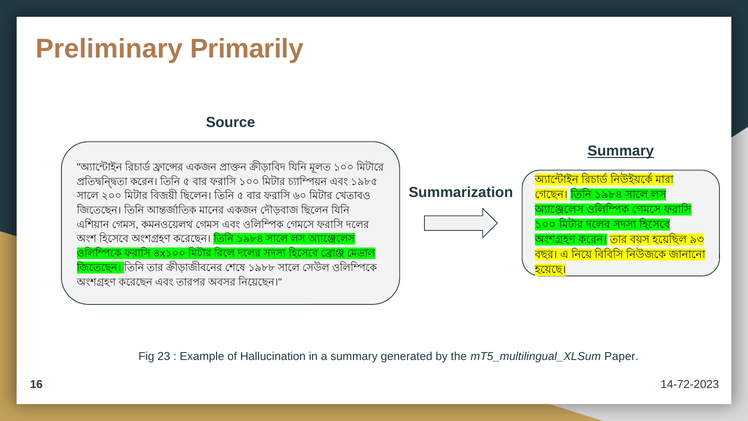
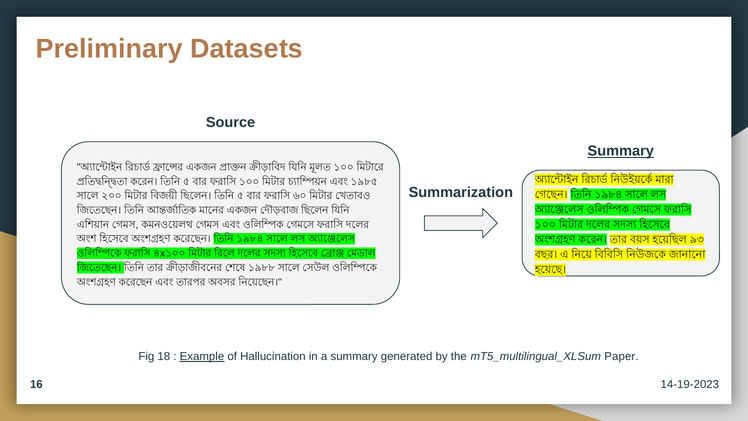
Primarily: Primarily -> Datasets (247, 49)
23: 23 -> 18 (164, 356)
Example underline: none -> present (202, 356)
14-72-2023: 14-72-2023 -> 14-19-2023 (690, 384)
